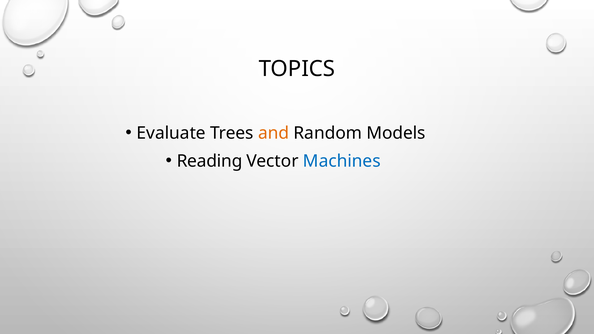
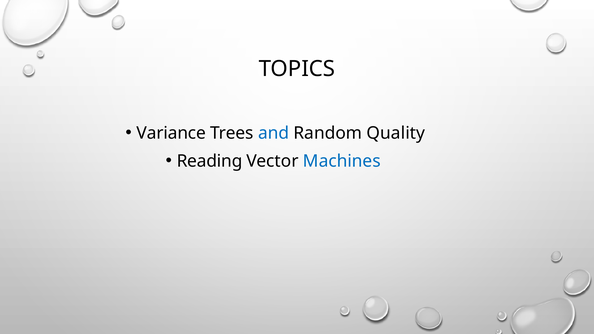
Evaluate: Evaluate -> Variance (171, 133)
and colour: orange -> blue (274, 133)
Models: Models -> Quality (396, 133)
